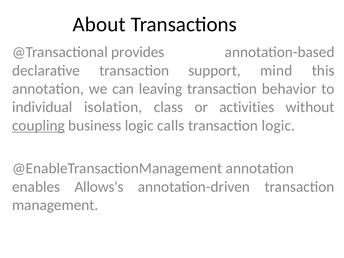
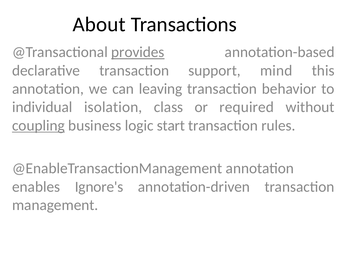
provides underline: none -> present (138, 52)
activities: activities -> required (247, 107)
calls: calls -> start (171, 126)
transaction logic: logic -> rules (278, 126)
Allows's: Allows's -> Ignore's (99, 187)
